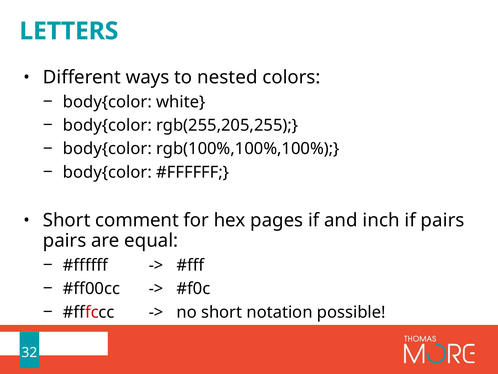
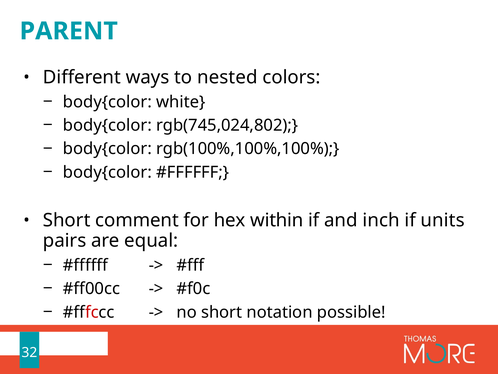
LETTERS: LETTERS -> PARENT (69, 31)
rgb(255,205,255: rgb(255,205,255 -> rgb(745,024,802 (227, 125)
pages: pages -> within (277, 220)
if pairs: pairs -> units (443, 220)
